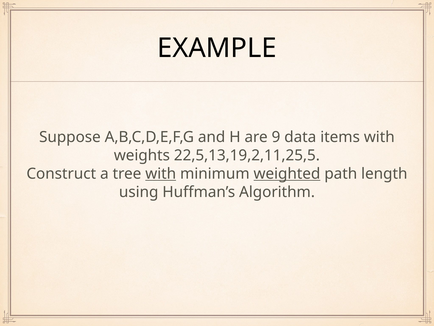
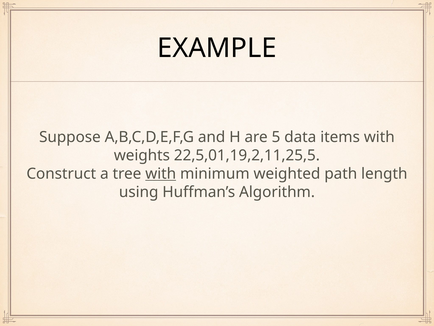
9: 9 -> 5 (276, 137)
22,5,13,19,2,11,25,5: 22,5,13,19,2,11,25,5 -> 22,5,01,19,2,11,25,5 (247, 155)
weighted underline: present -> none (287, 174)
